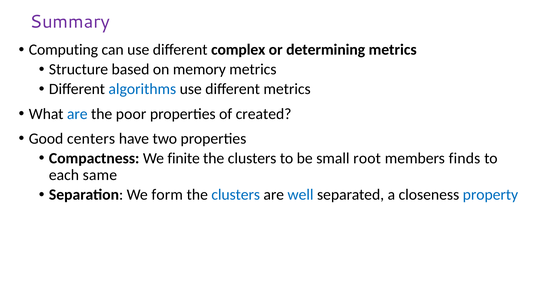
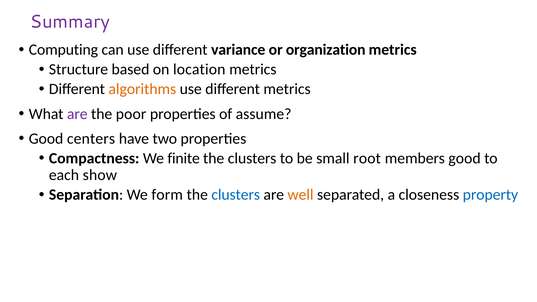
complex: complex -> variance (238, 50)
determining: determining -> organization (326, 50)
memory: memory -> location (199, 69)
algorithms colour: blue -> orange (142, 89)
are colour: blue -> purple (77, 114)
created: created -> assume (264, 114)
members finds: finds -> good (465, 158)
same: same -> show (100, 175)
well colour: blue -> orange (301, 195)
